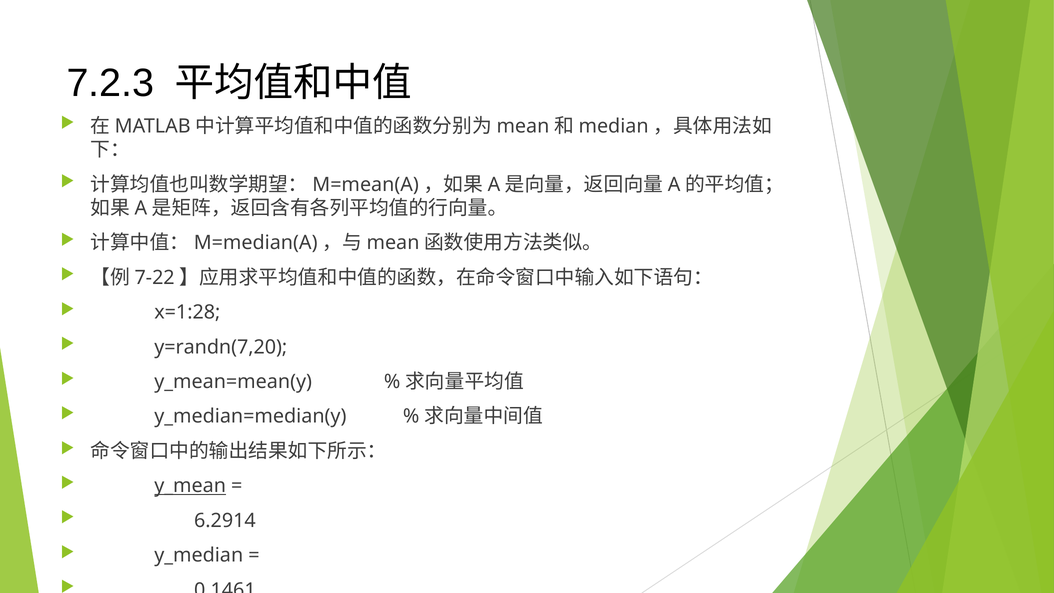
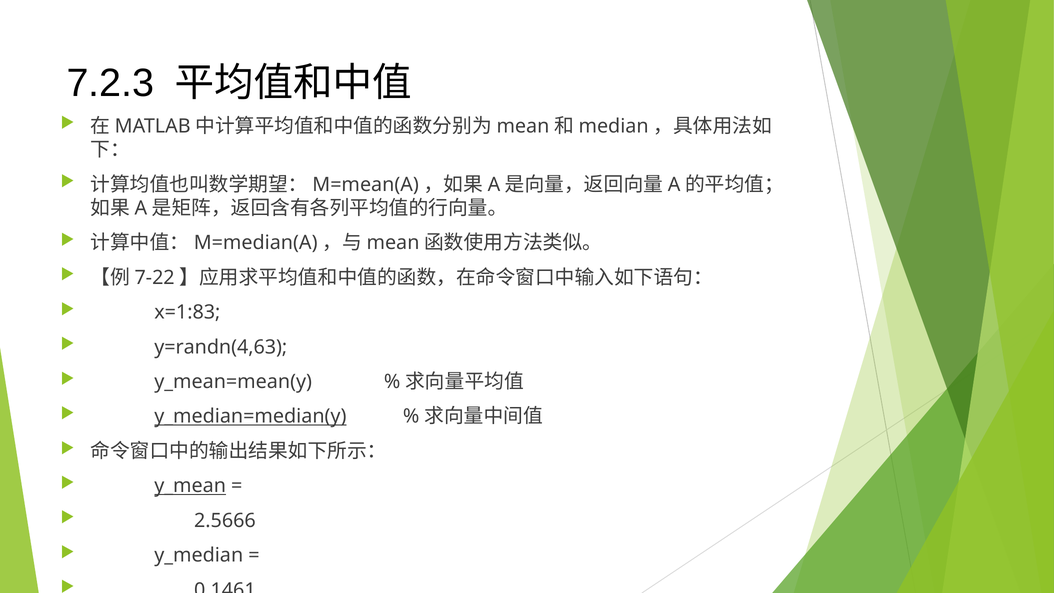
x=1:28: x=1:28 -> x=1:83 (187, 312)
y=randn(7,20: y=randn(7,20 -> y=randn(4,63 (221, 347)
y_median=median(y underline: none -> present (250, 416)
6.2914: 6.2914 -> 2.5666 (225, 520)
